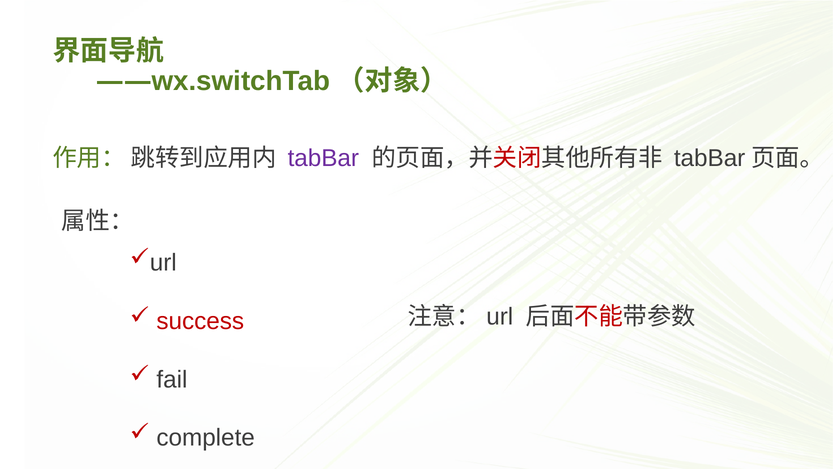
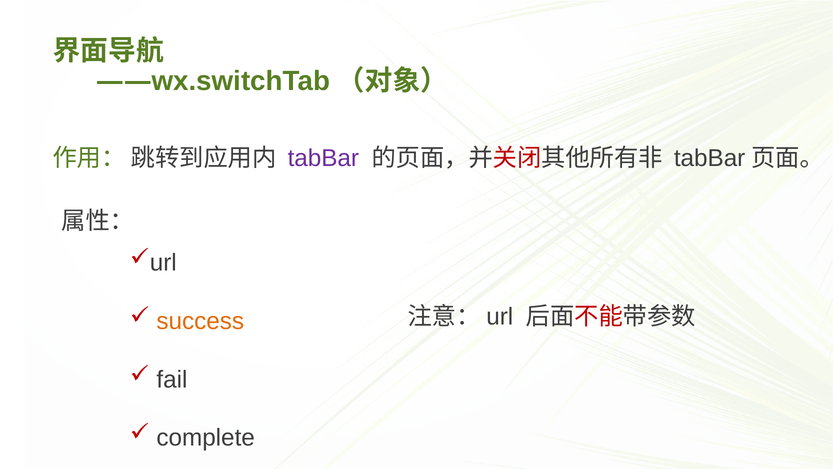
success colour: red -> orange (200, 321)
